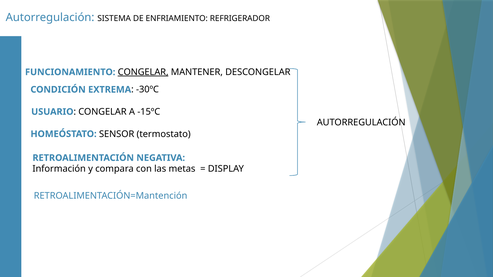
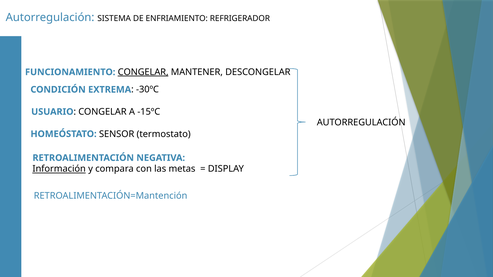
Información underline: none -> present (59, 169)
